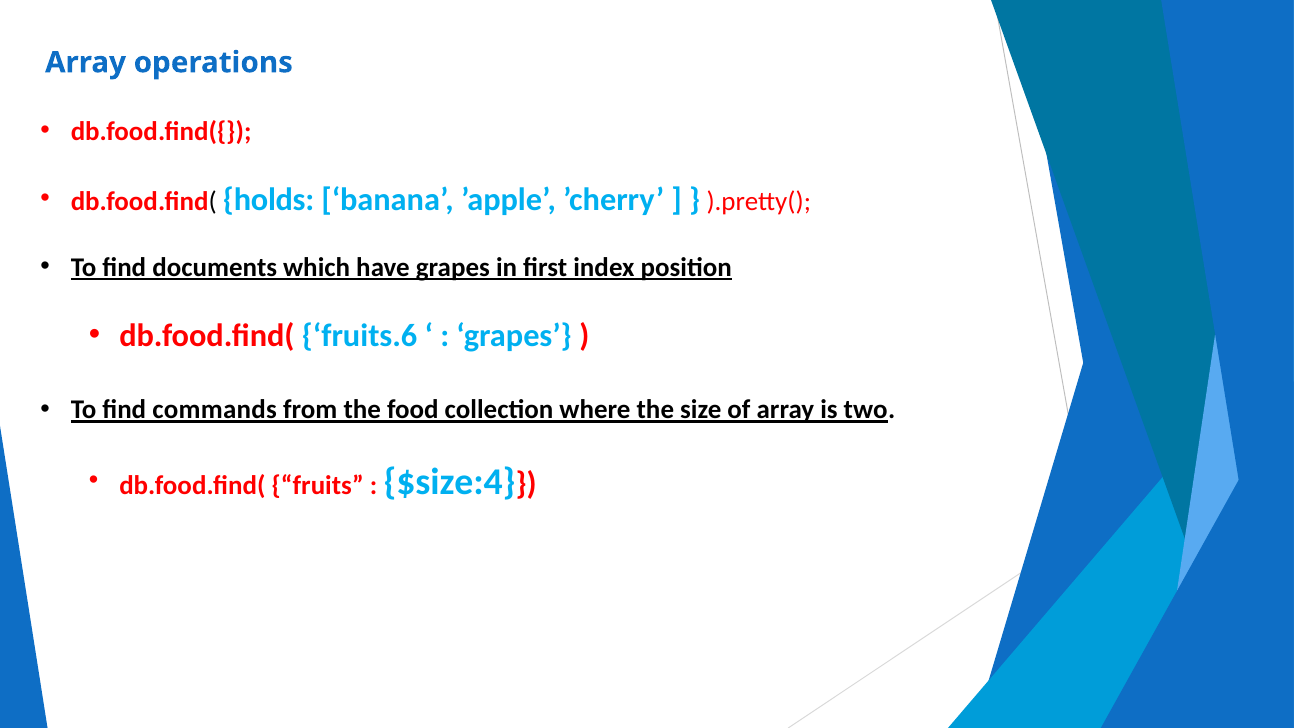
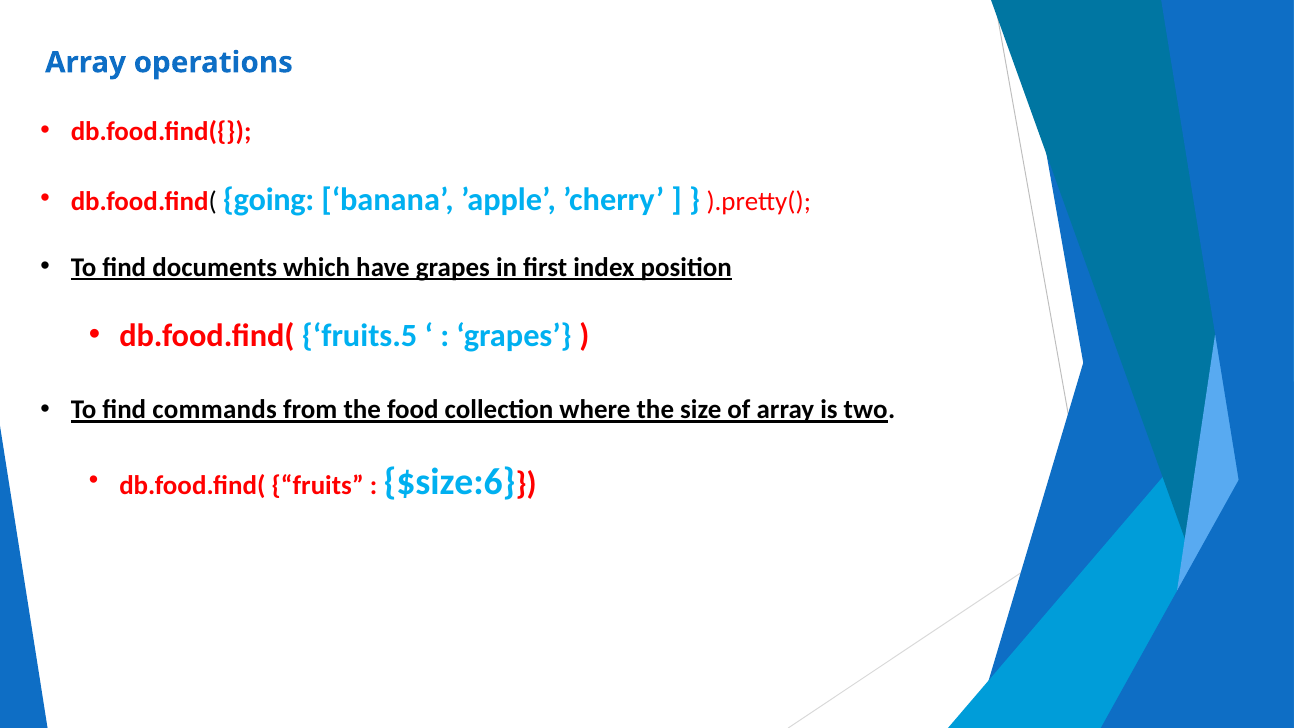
holds: holds -> going (269, 200)
fruits.6: fruits.6 -> fruits.5 (360, 336)
$size:4: $size:4 -> $size:6 (450, 481)
